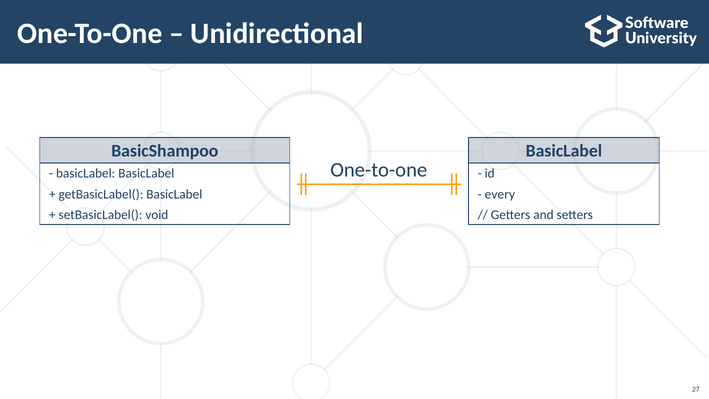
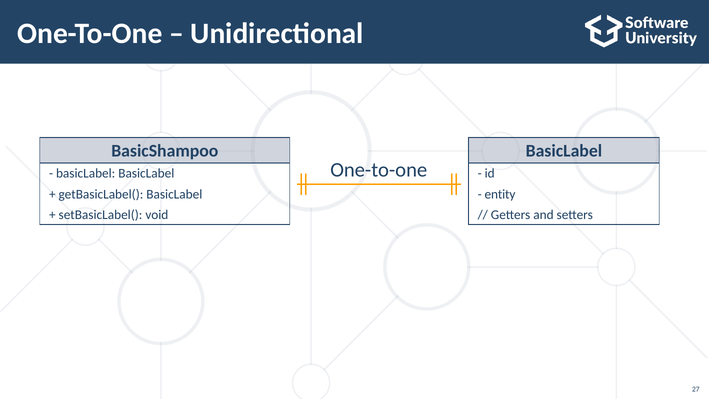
every: every -> entity (500, 194)
